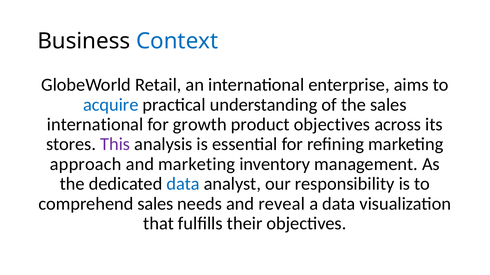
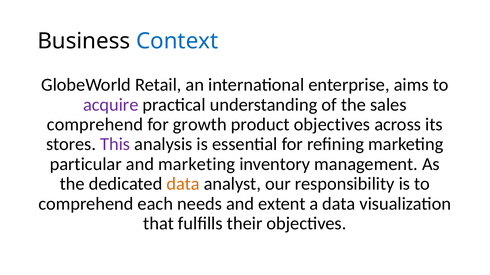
acquire colour: blue -> purple (111, 105)
international: international -> comprehend (95, 125)
approach: approach -> particular (86, 164)
data colour: blue -> orange (183, 184)
comprehend sales: sales -> each (155, 204)
reveal: reveal -> extent (282, 204)
